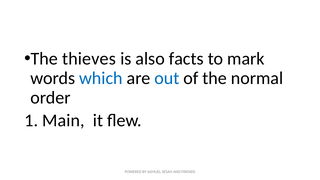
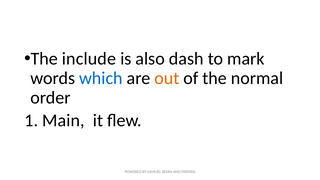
thieves: thieves -> include (89, 59)
facts: facts -> dash (186, 59)
out colour: blue -> orange (167, 78)
